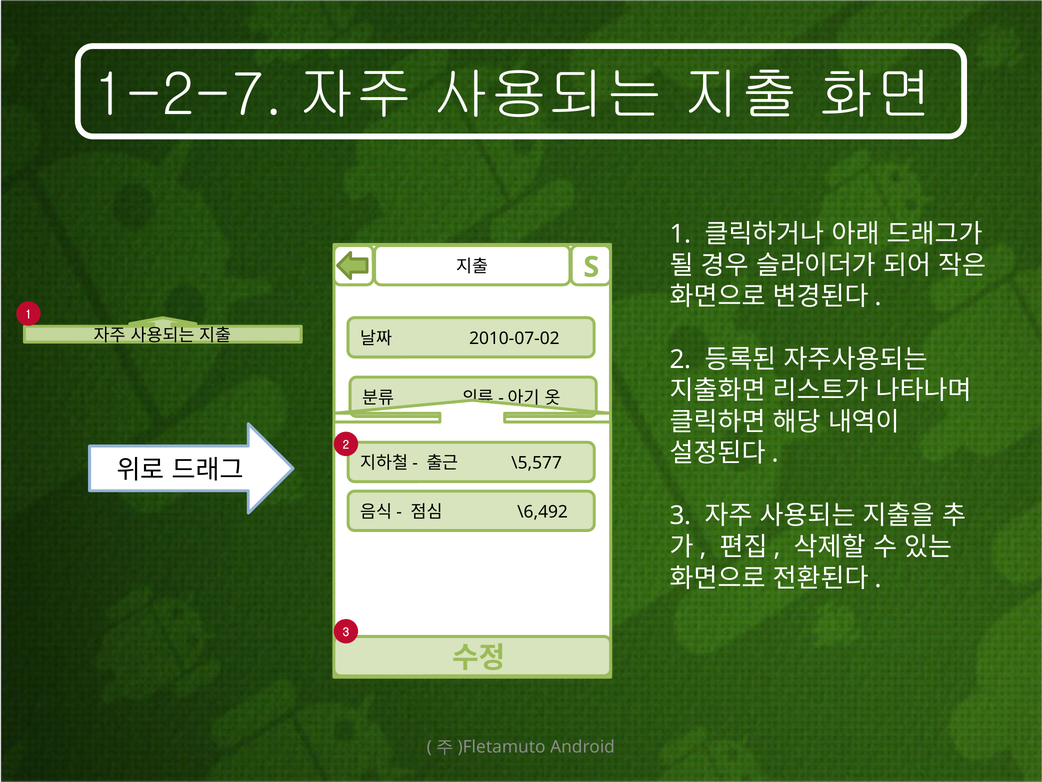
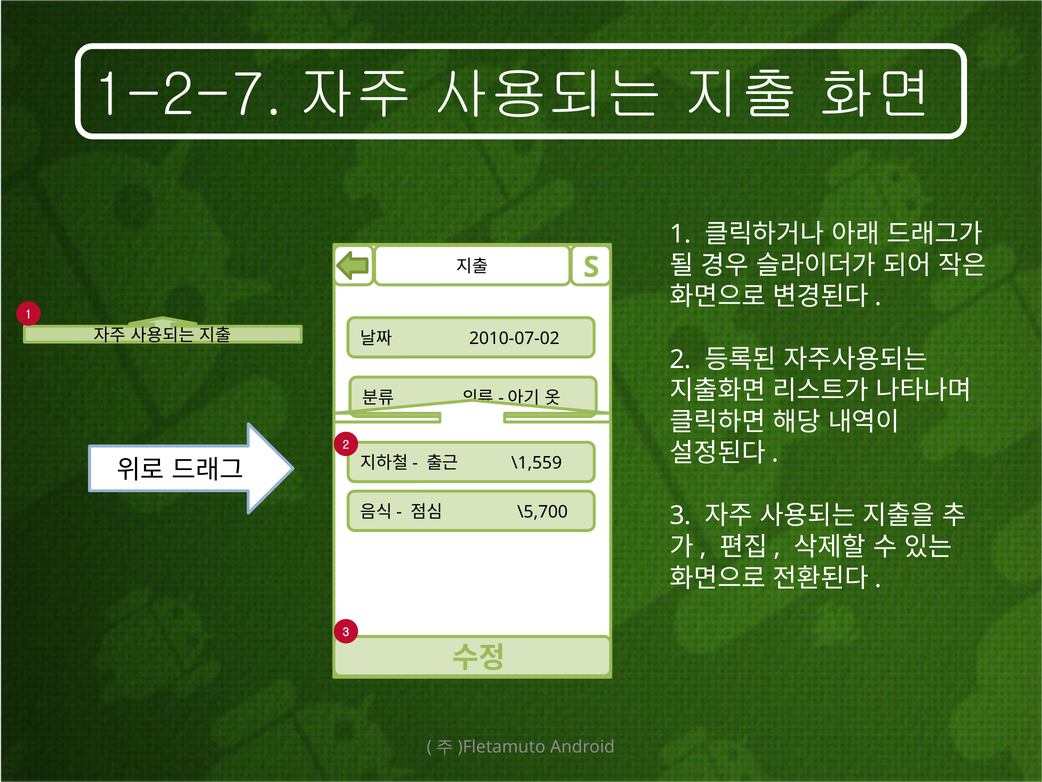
\5,577: \5,577 -> \1,559 (537, 463)
\6,492: \6,492 -> \5,700 (543, 512)
